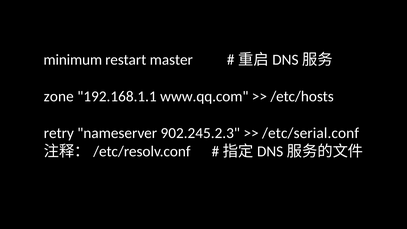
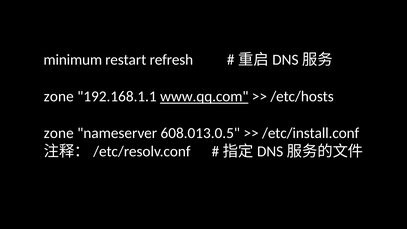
master: master -> refresh (171, 60)
www.qq.com underline: none -> present (204, 97)
retry: retry -> zone (59, 133)
902.245.2.3: 902.245.2.3 -> 608.013.0.5 (200, 133)
/etc/serial.conf: /etc/serial.conf -> /etc/install.conf (311, 133)
